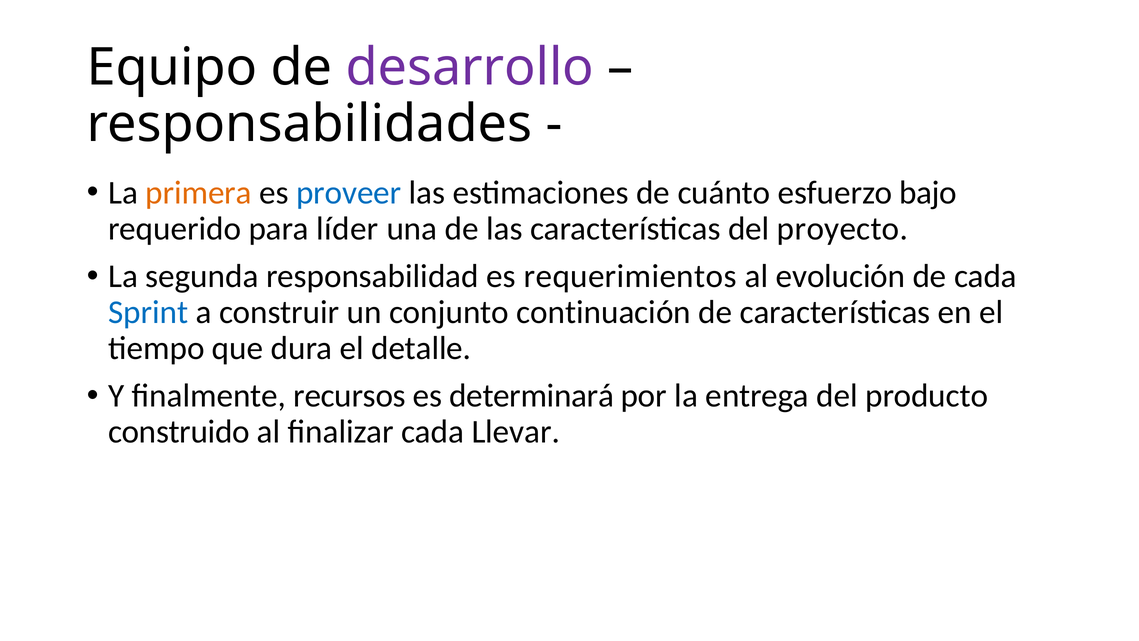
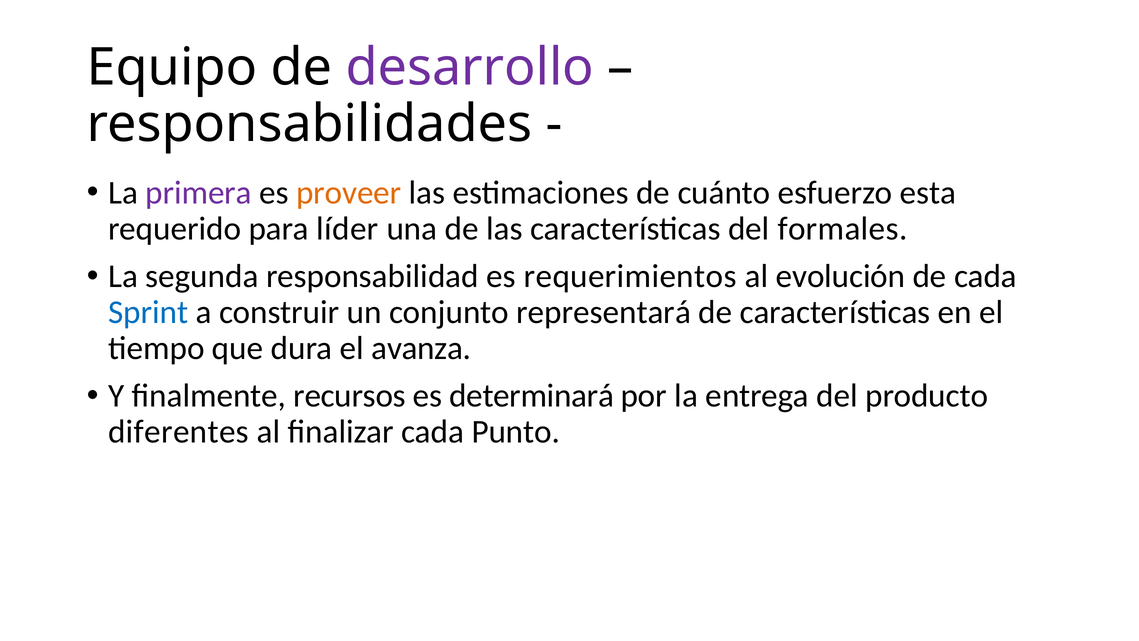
primera colour: orange -> purple (199, 193)
proveer colour: blue -> orange (349, 193)
bajo: bajo -> esta (928, 193)
proyecto: proyecto -> formales (843, 228)
continuación: continuación -> representará (604, 312)
detalle: detalle -> avanza (421, 348)
construido: construido -> diferentes (179, 432)
Llevar: Llevar -> Punto (516, 432)
